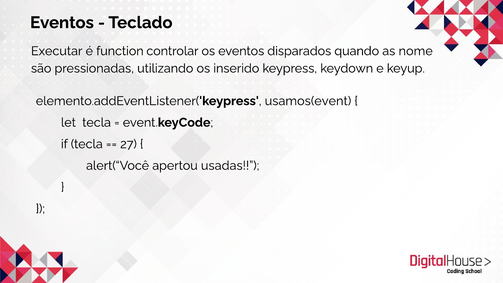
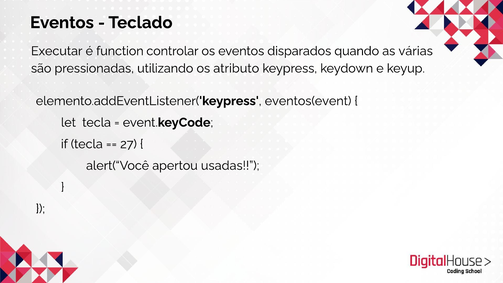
nome: nome -> várias (416, 51)
inserido: inserido -> atributo (236, 68)
usamos(event: usamos(event -> eventos(event (308, 101)
